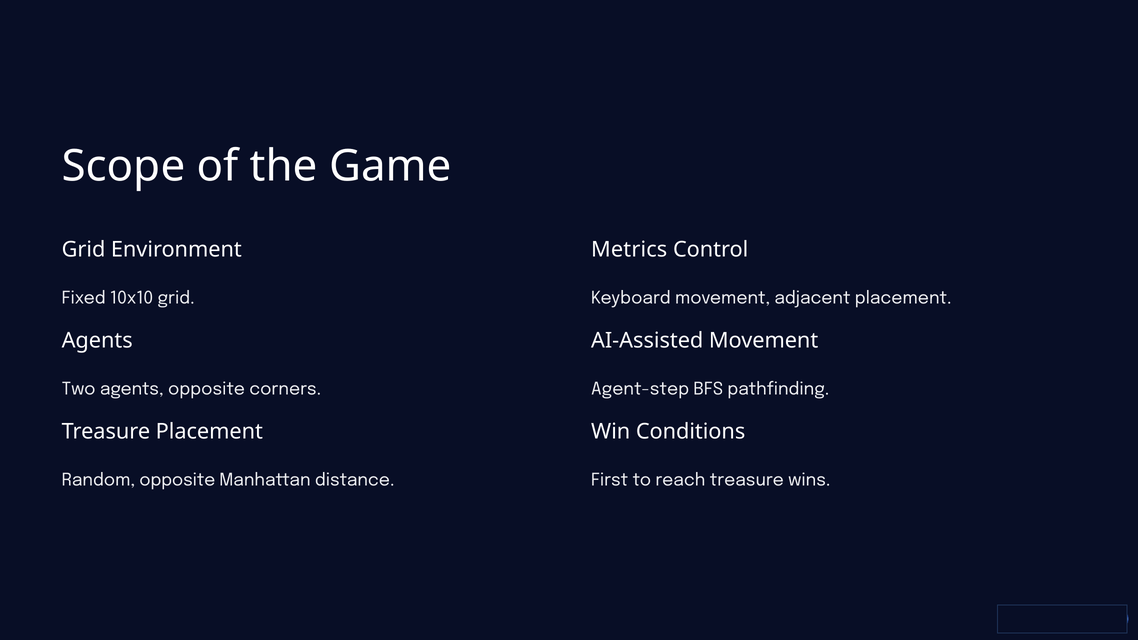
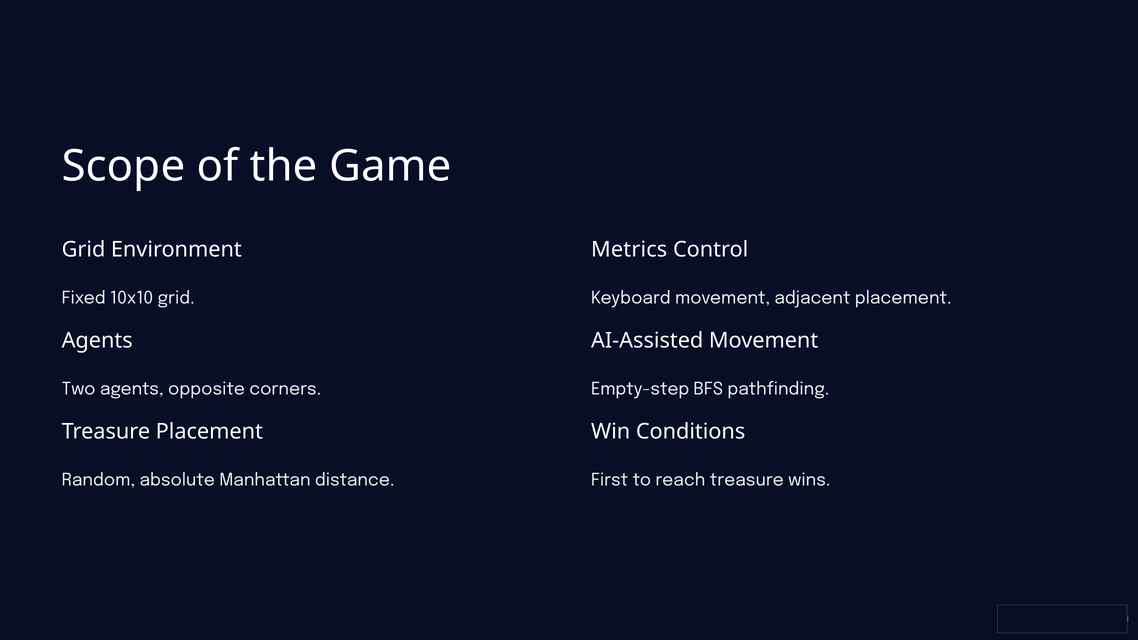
Agent-step: Agent-step -> Empty-step (640, 389)
Random opposite: opposite -> absolute (177, 480)
